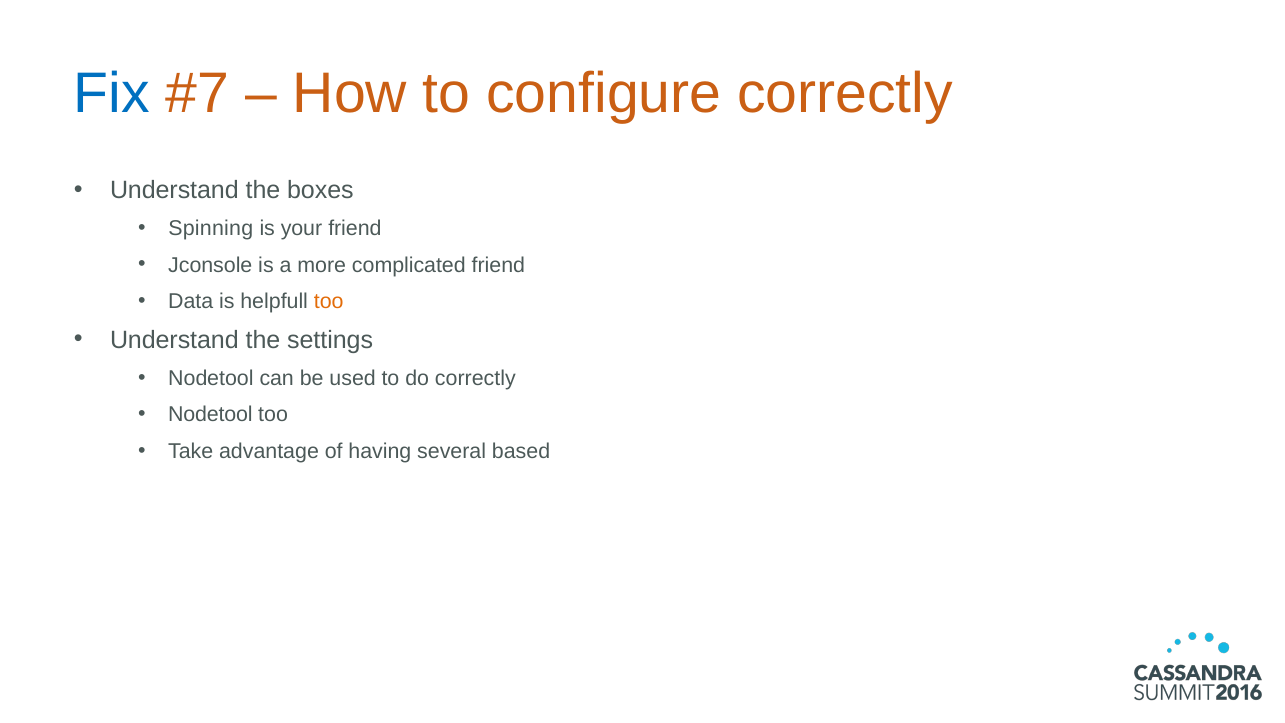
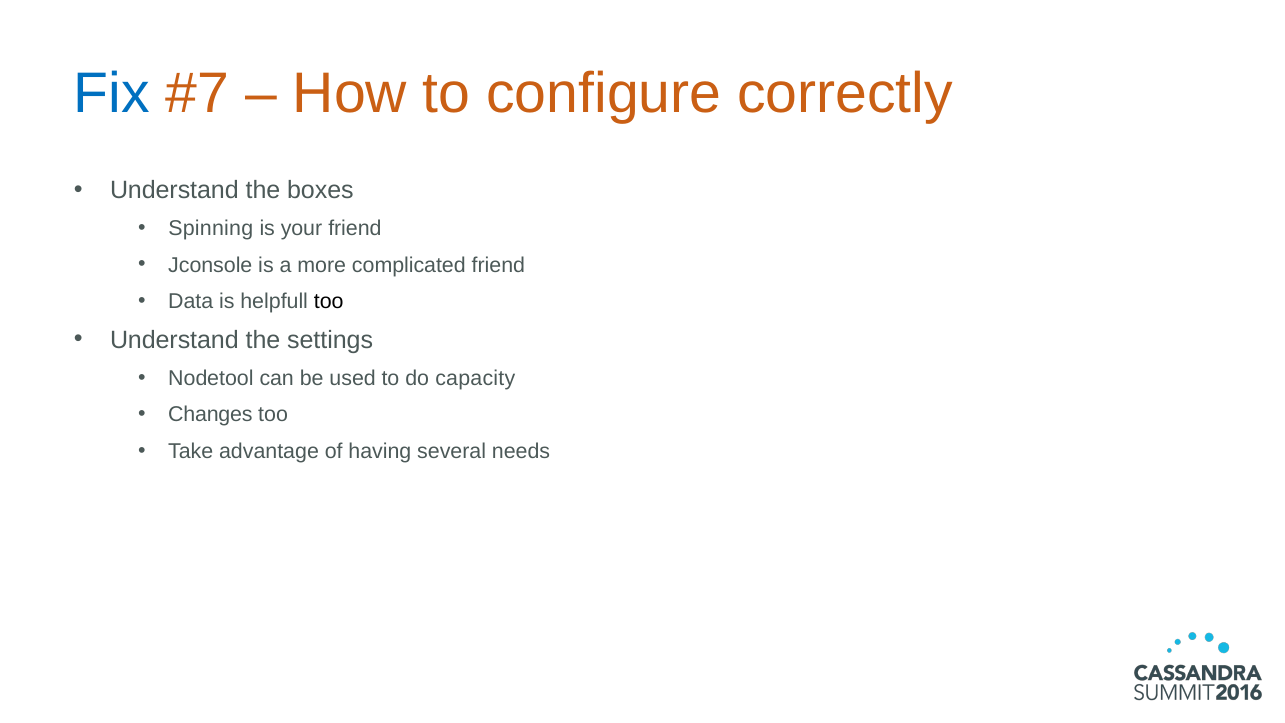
too colour: orange -> black (329, 301)
do correctly: correctly -> capacity (475, 378)
Nodetool: Nodetool -> Changes (210, 415)
based: based -> needs (521, 451)
